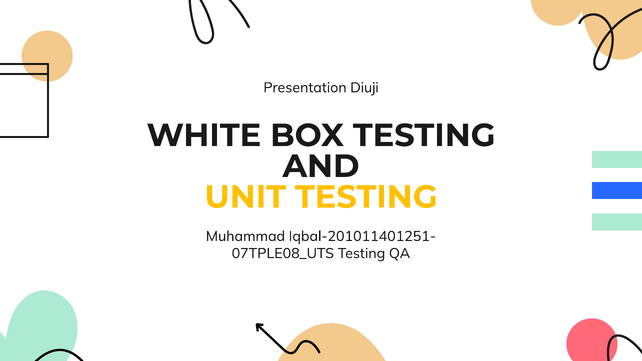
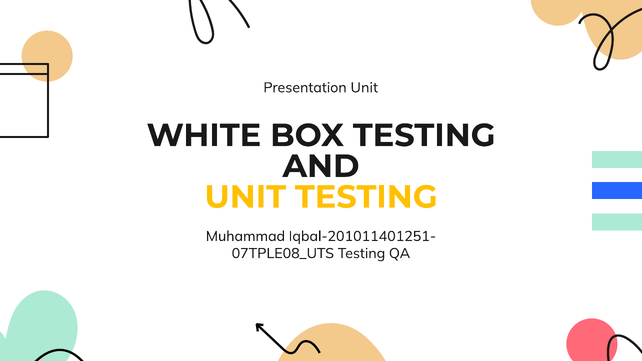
Presentation Diuji: Diuji -> Unit (364, 88)
